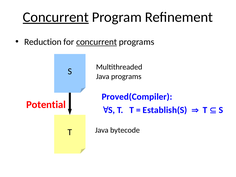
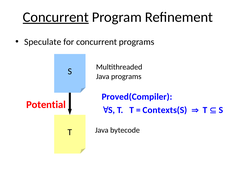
Reduction: Reduction -> Speculate (43, 42)
concurrent underline: present -> none (97, 42)
Establish(S: Establish(S -> Contexts(S (165, 110)
